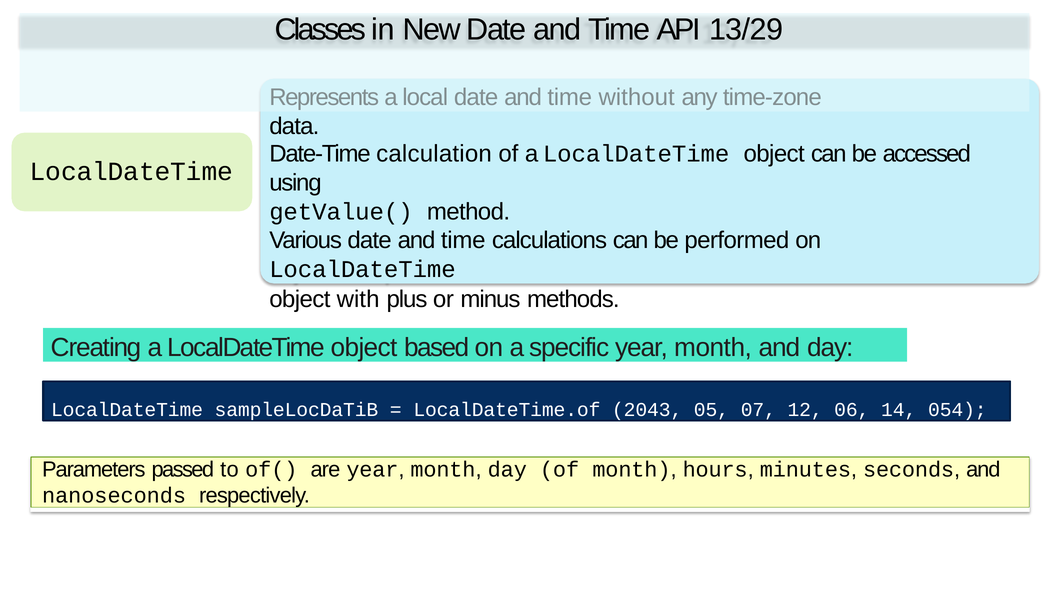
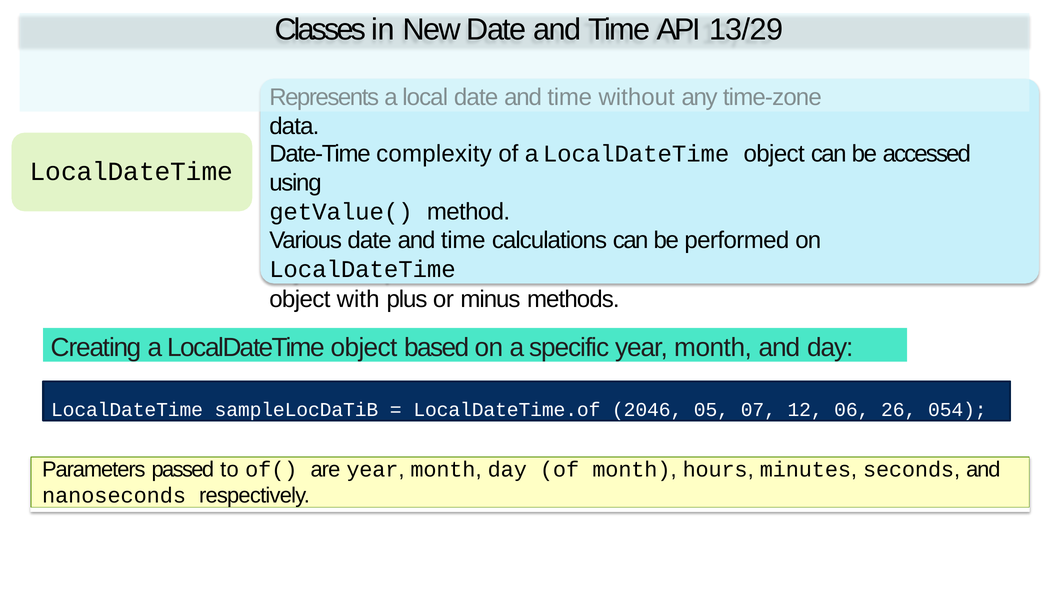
calculation: calculation -> complexity (434, 154)
2043: 2043 -> 2046 (647, 410)
14: 14 -> 26 (899, 410)
